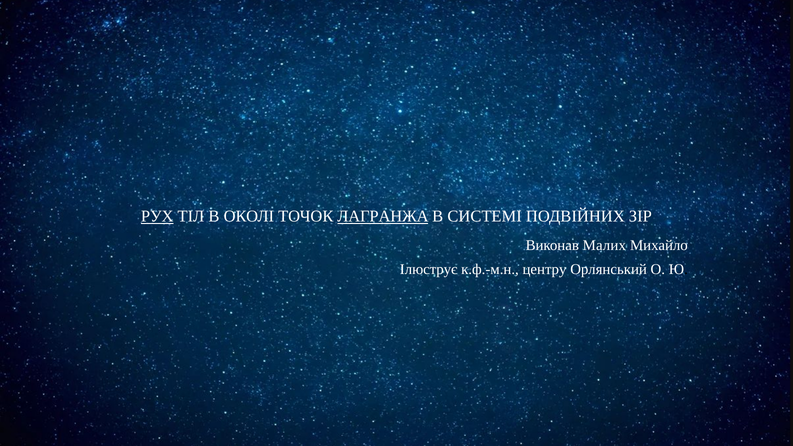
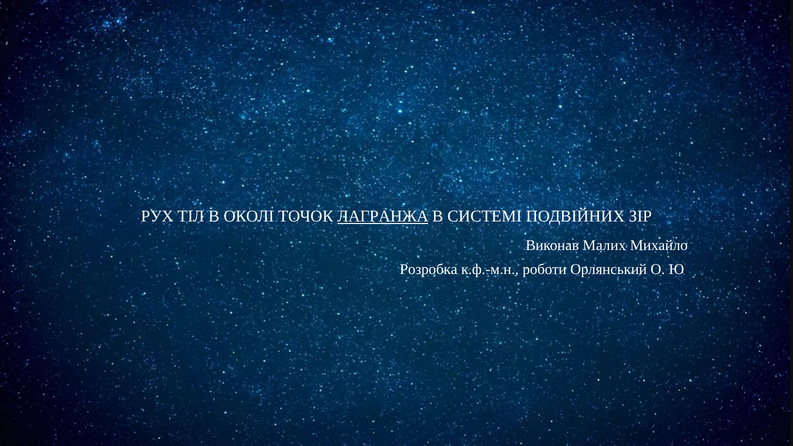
РУХ underline: present -> none (157, 216)
Ілюструє: Ілюструє -> Розробка (429, 270)
центру: центру -> роботи (545, 270)
